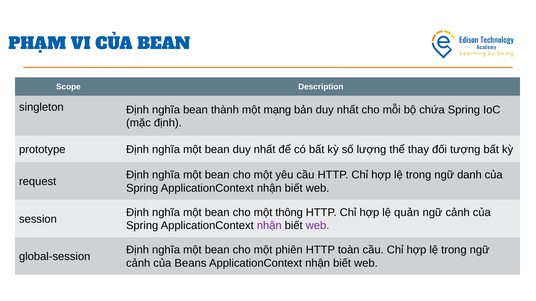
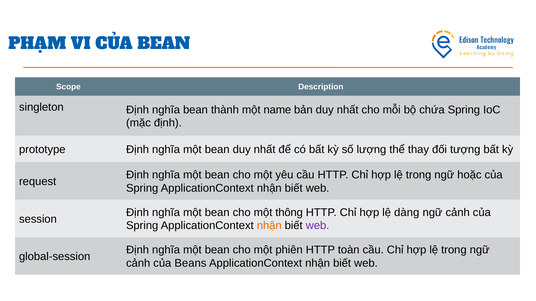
mạng: mạng -> name (277, 110)
danh: danh -> hoặc (469, 175)
quản: quản -> dàng (407, 213)
nhận colour: purple -> orange (269, 226)
